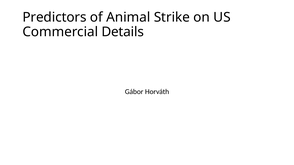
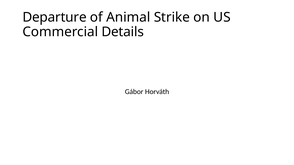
Predictors: Predictors -> Departure (55, 17)
